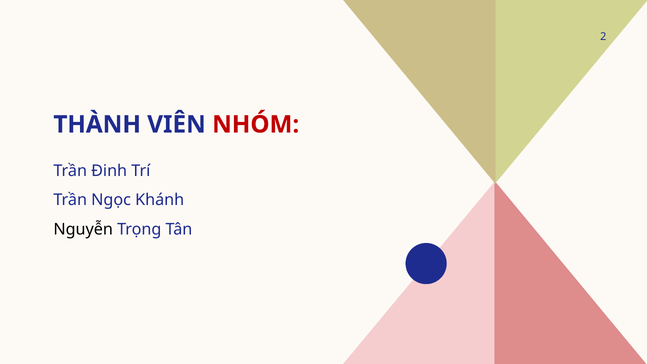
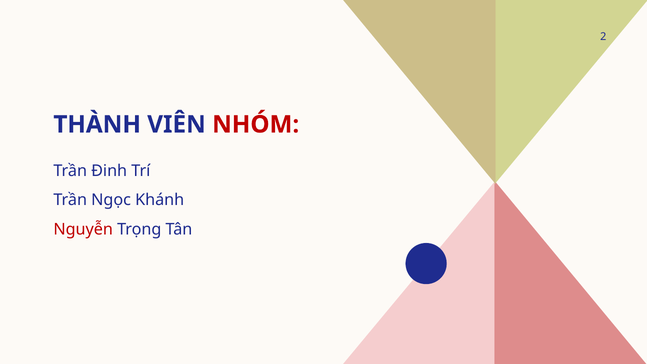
Nguyễn colour: black -> red (83, 229)
